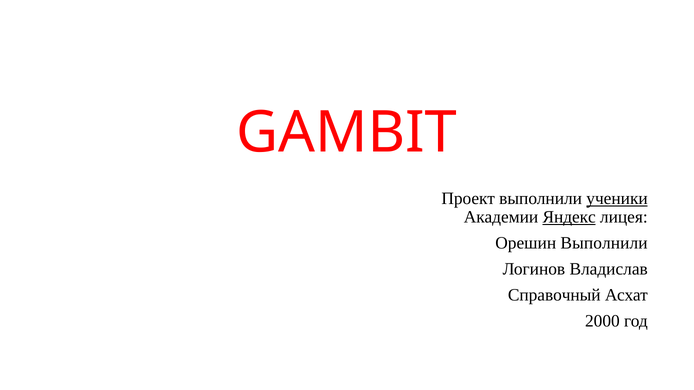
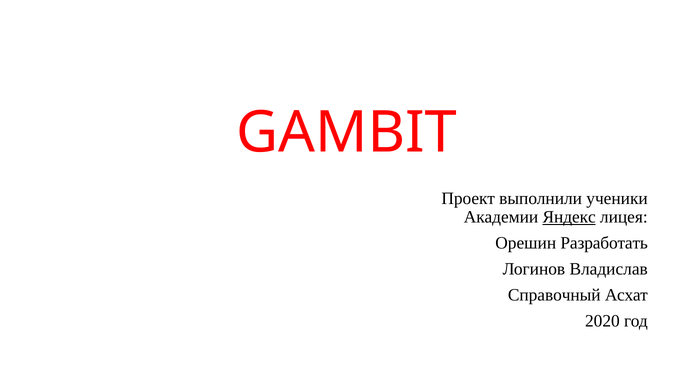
ученики underline: present -> none (617, 199)
Орешин Выполнили: Выполнили -> Разработать (604, 243)
2000: 2000 -> 2020 (602, 321)
